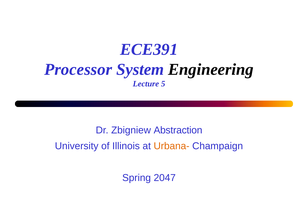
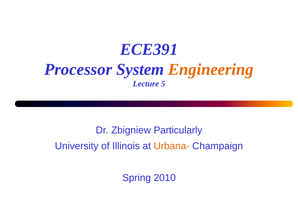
Engineering colour: black -> orange (211, 69)
Abstraction: Abstraction -> Particularly (178, 130)
2047: 2047 -> 2010 (165, 178)
